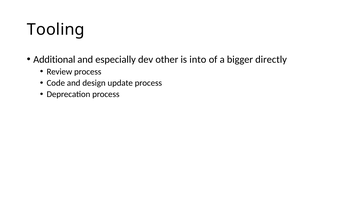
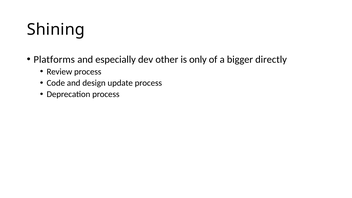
Tooling: Tooling -> Shining (56, 30)
Additional: Additional -> Platforms (54, 60)
into: into -> only (198, 60)
